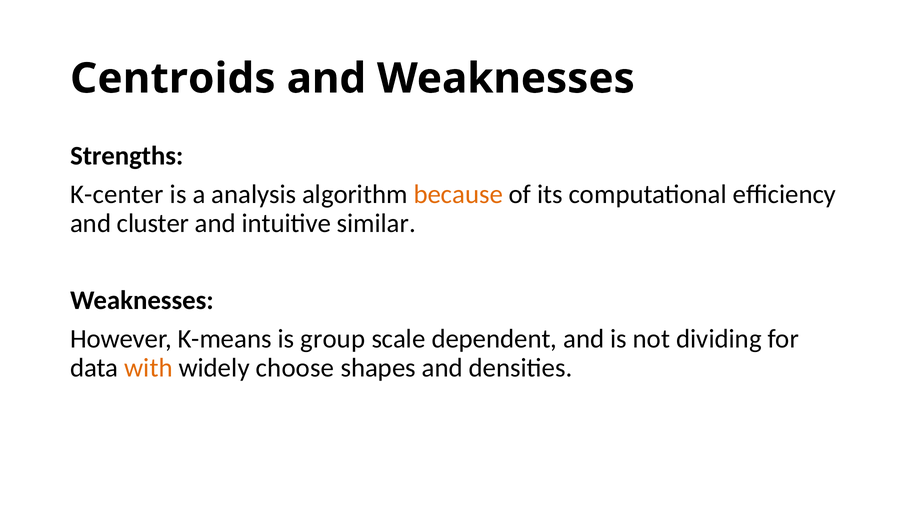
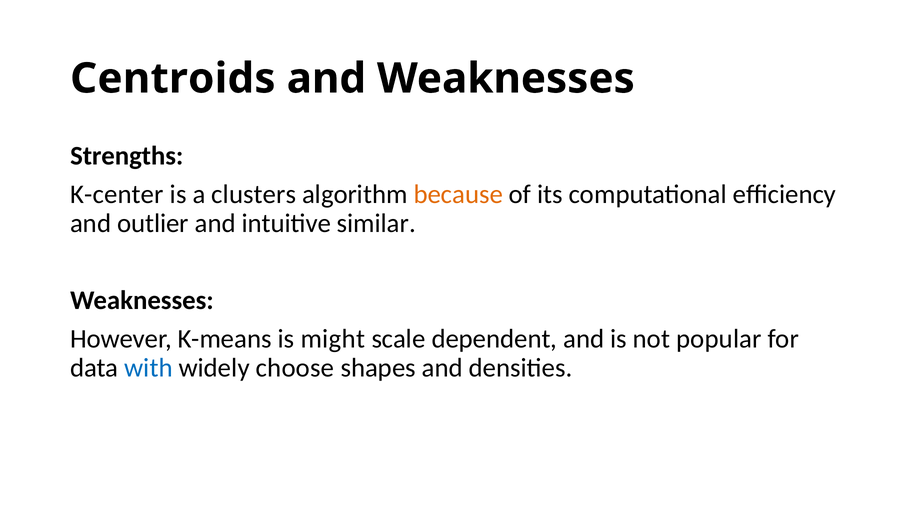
analysis: analysis -> clusters (254, 194)
cluster: cluster -> outlier (153, 223)
group: group -> might (333, 338)
dividing: dividing -> popular (719, 338)
with colour: orange -> blue (148, 367)
